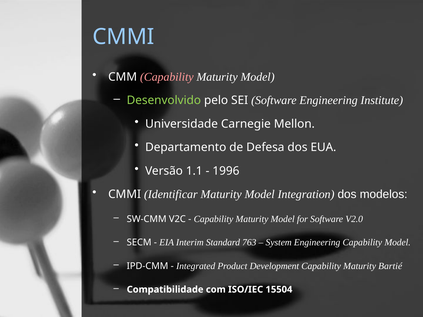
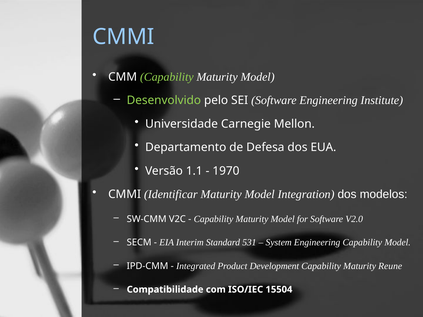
Capability colour: pink -> light green (167, 77)
1996: 1996 -> 1970 (226, 171)
763: 763 -> 531 (249, 243)
Bartié: Bartié -> Reune (390, 266)
